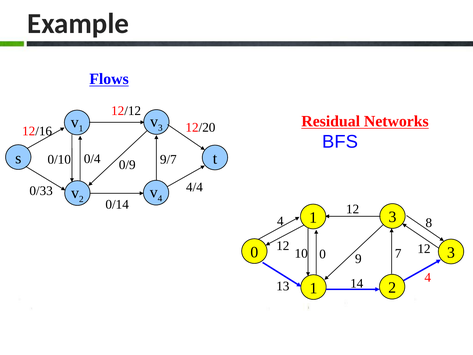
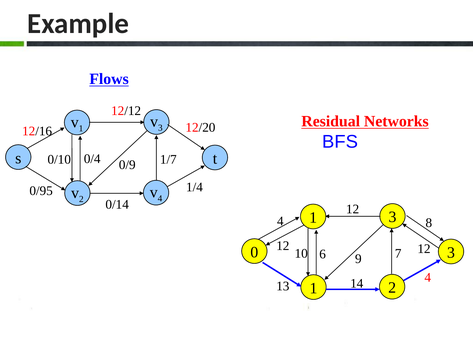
9/7: 9/7 -> 1/7 (168, 159)
4/4: 4/4 -> 1/4 (194, 187)
0/33: 0/33 -> 0/95 (41, 191)
10 0: 0 -> 6 (323, 254)
